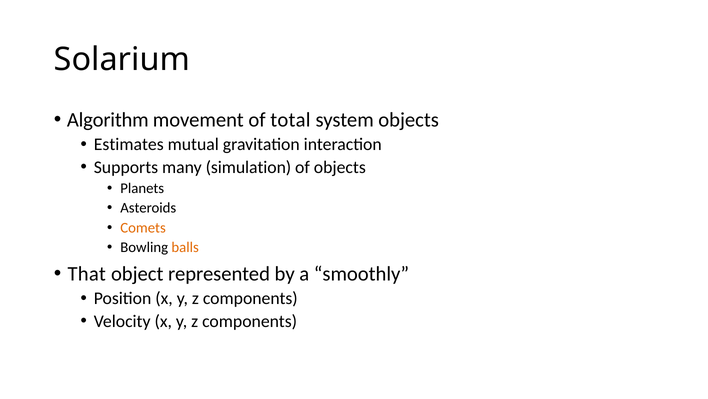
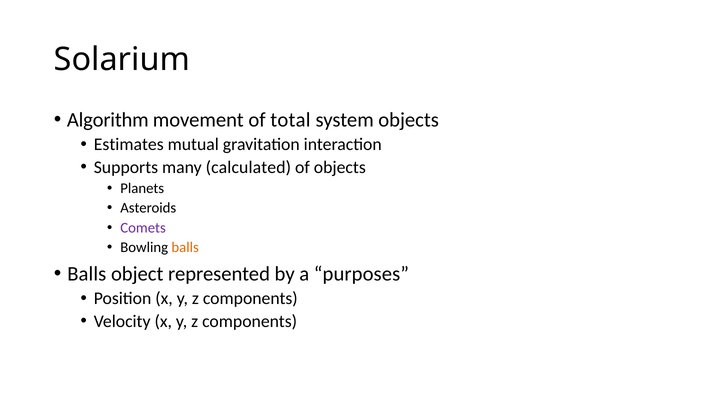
simulation: simulation -> calculated (248, 167)
Comets colour: orange -> purple (143, 227)
That: That -> Balls (87, 273)
smoothly: smoothly -> purposes (361, 273)
